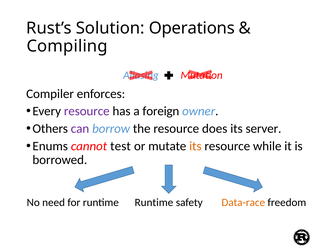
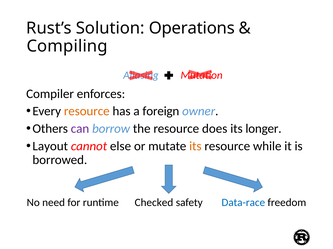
resource colour: purple -> orange (87, 112)
server: server -> longer (264, 129)
Enums: Enums -> Layout (50, 146)
test: test -> else (121, 146)
runtime Runtime: Runtime -> Checked (154, 203)
Data-race colour: orange -> blue (243, 203)
